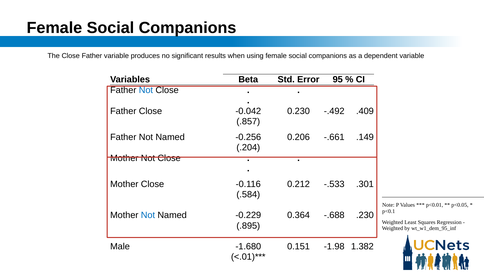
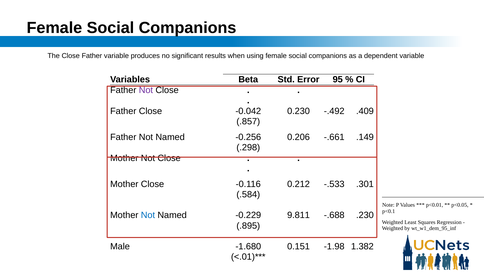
Not colour: blue -> purple (146, 90)
.204: .204 -> .298 (248, 148)
0.364: 0.364 -> 9.811 (299, 216)
